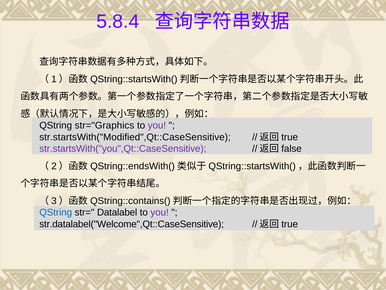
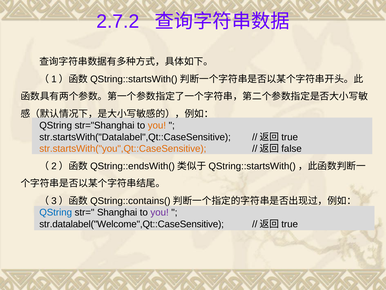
5.8.4: 5.8.4 -> 2.7.2 (118, 21)
str="Graphics: str="Graphics -> str="Shanghai (105, 125)
you colour: purple -> orange (157, 125)
str.startsWith("Modified",Qt::CaseSensitive: str.startsWith("Modified",Qt::CaseSensitive -> str.startsWith("Datalabel",Qt::CaseSensitive (135, 137)
str.startsWith("you",Qt::CaseSensitive colour: purple -> orange (123, 148)
Datalabel: Datalabel -> Shanghai (117, 212)
